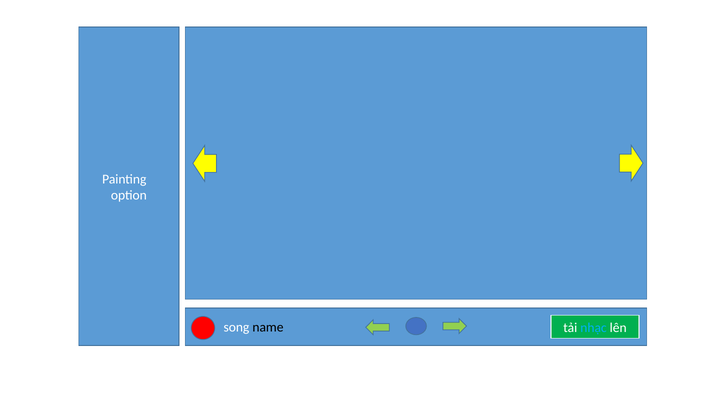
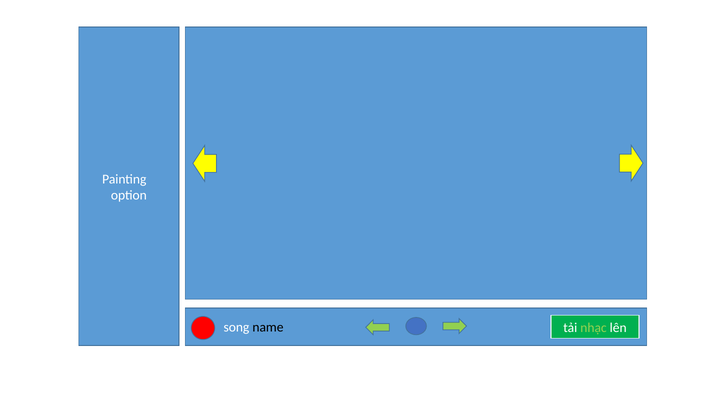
nhạc colour: light blue -> light green (593, 327)
